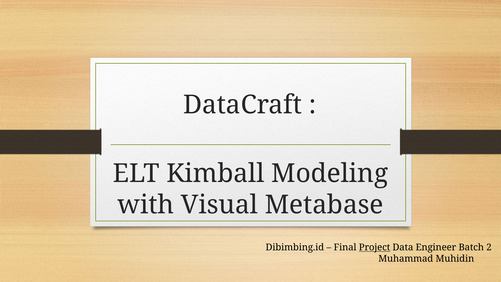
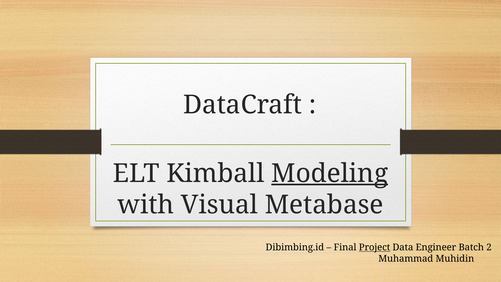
Modeling underline: none -> present (330, 173)
